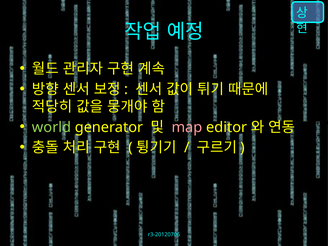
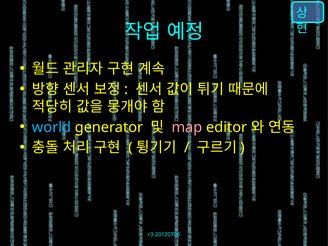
world colour: light green -> light blue (51, 127)
